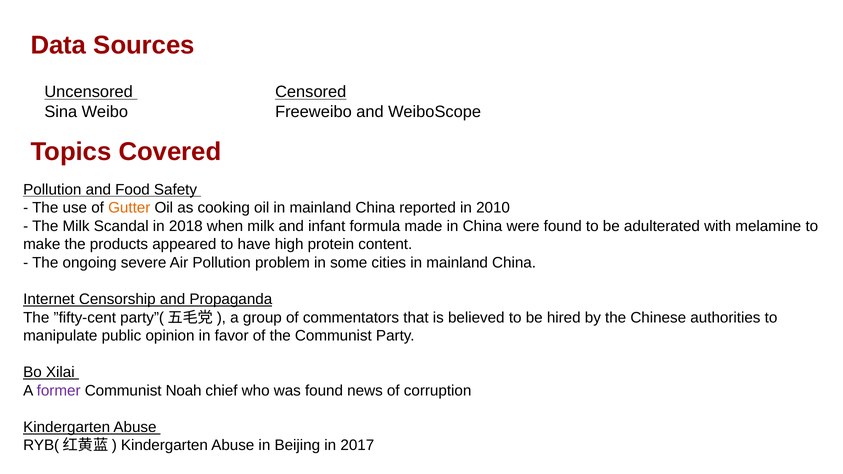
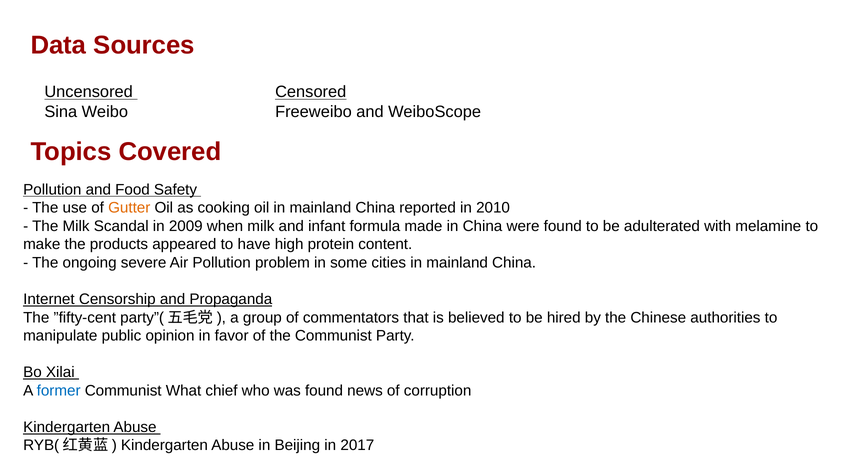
2018: 2018 -> 2009 (186, 226)
former colour: purple -> blue (59, 391)
Noah: Noah -> What (184, 391)
